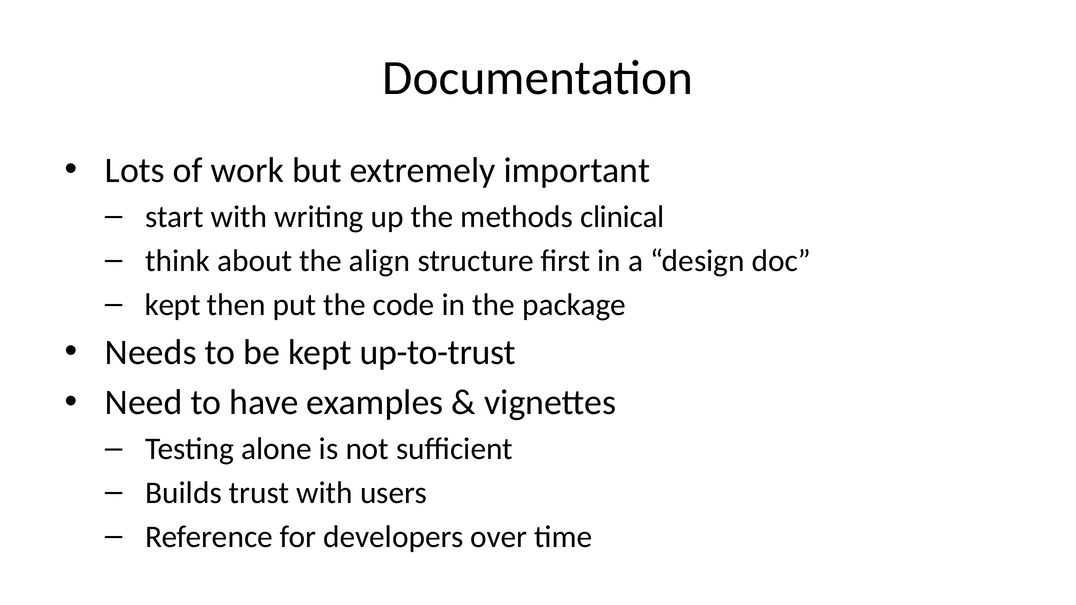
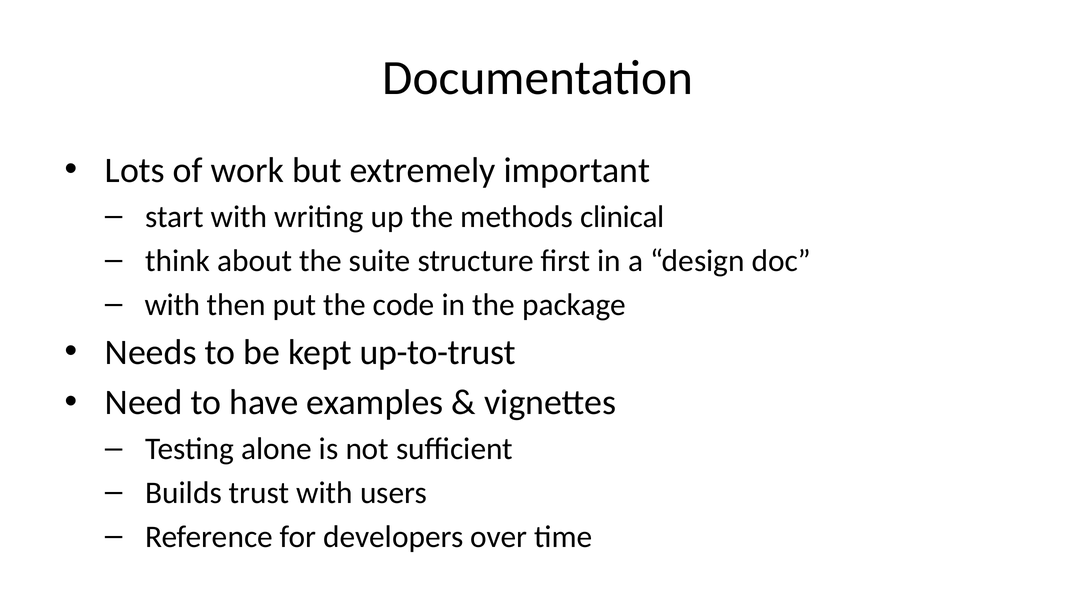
align: align -> suite (380, 261)
kept: kept -> with (173, 305)
